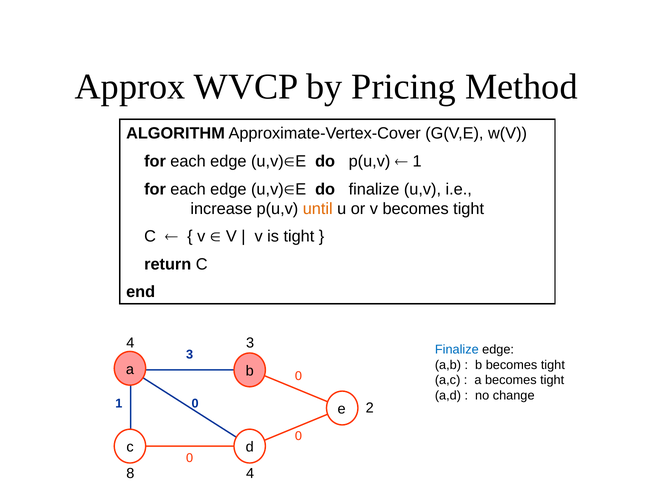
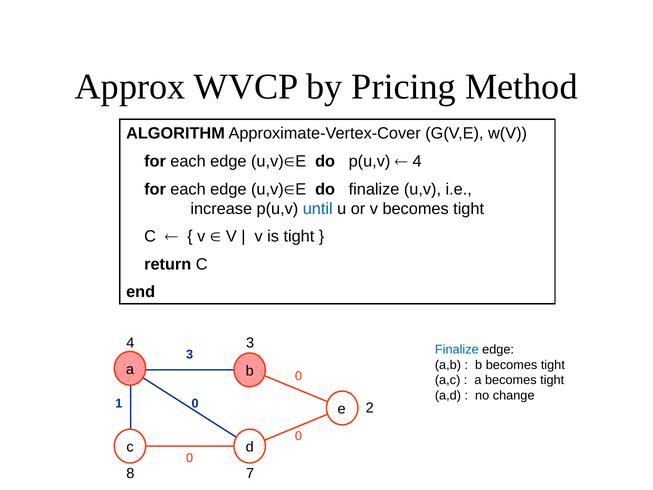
1: 1 -> 4 (417, 161)
until colour: orange -> blue (318, 209)
8 4: 4 -> 7 (250, 473)
